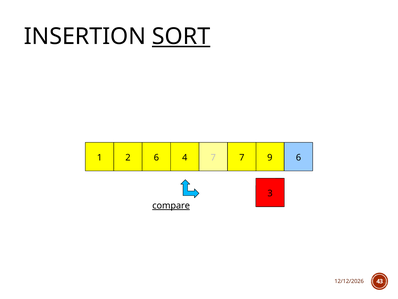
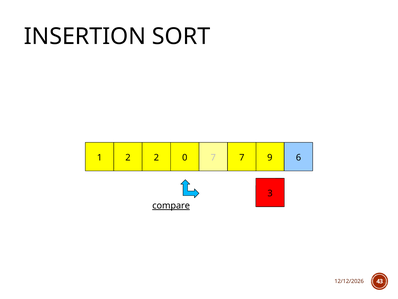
SORT underline: present -> none (181, 36)
1 6: 6 -> 2 (156, 157)
4: 4 -> 0 (185, 157)
